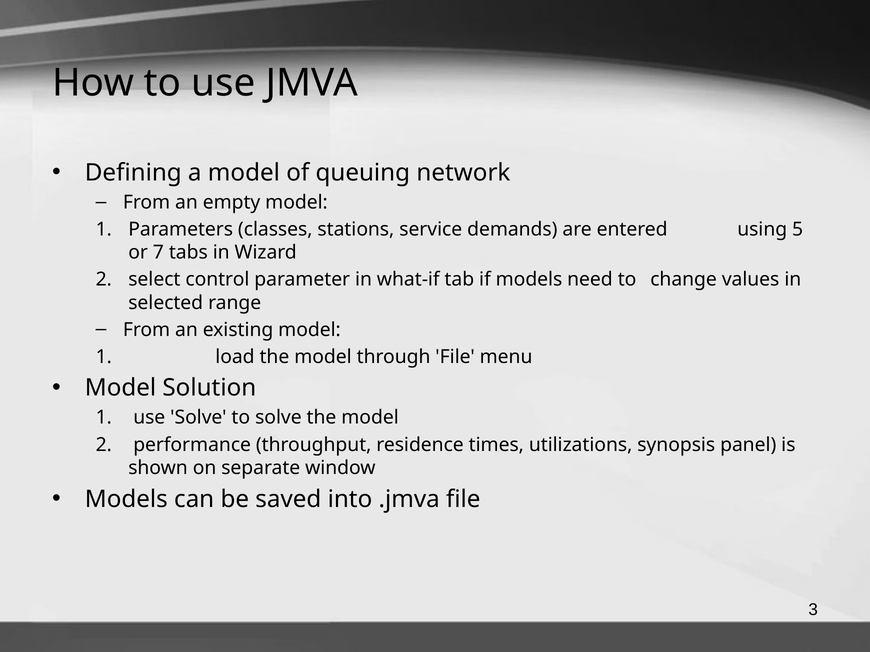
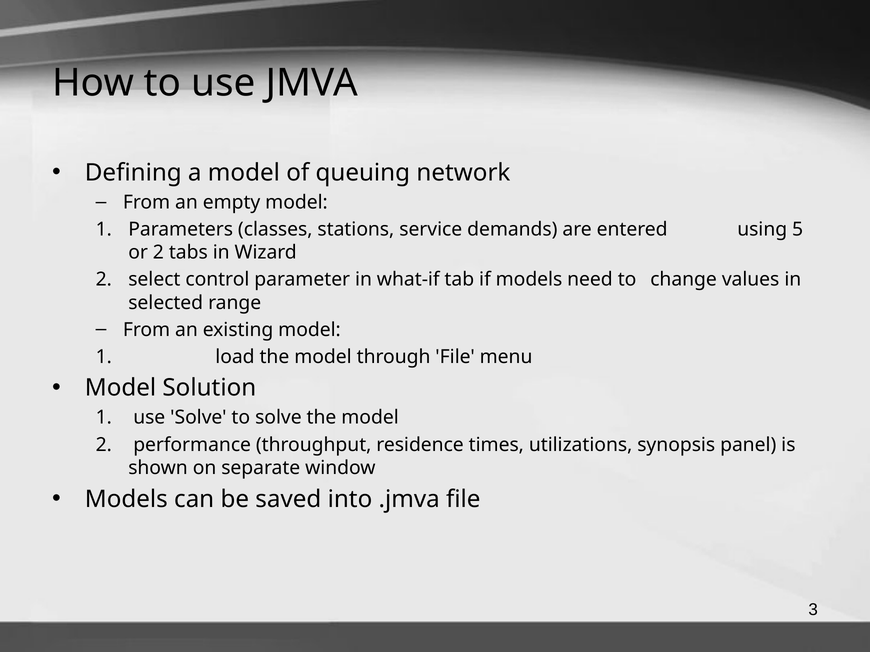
or 7: 7 -> 2 (158, 253)
